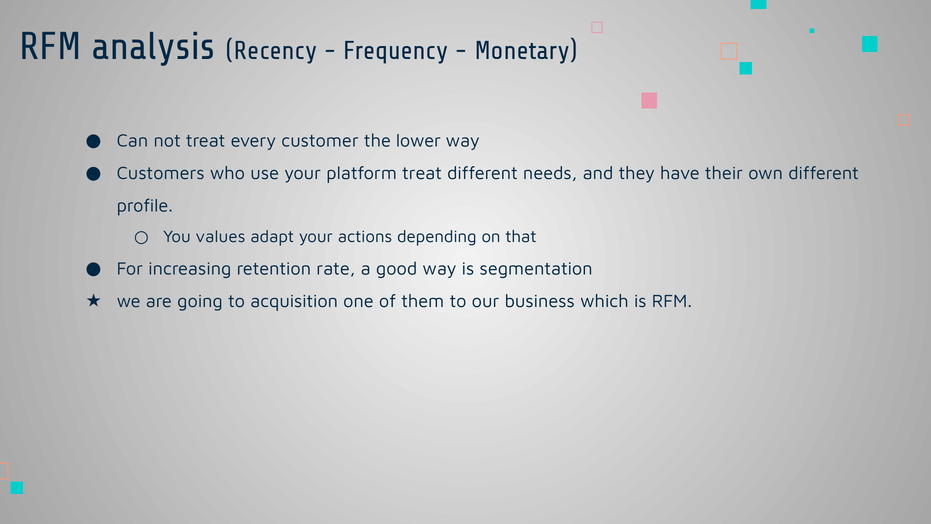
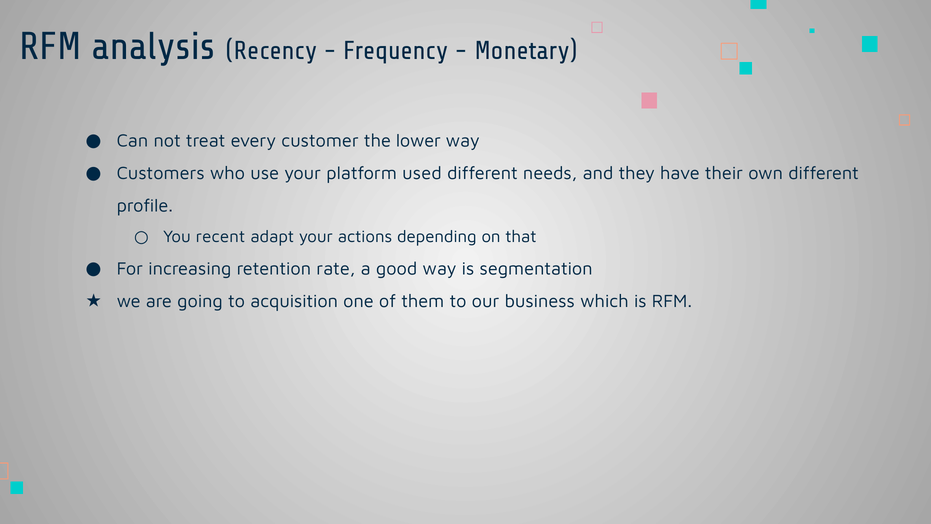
platform treat: treat -> used (422, 173)
values: values -> recent (220, 237)
